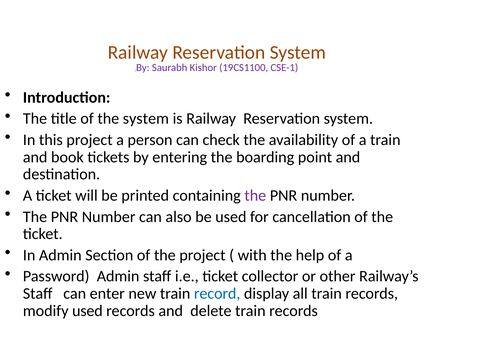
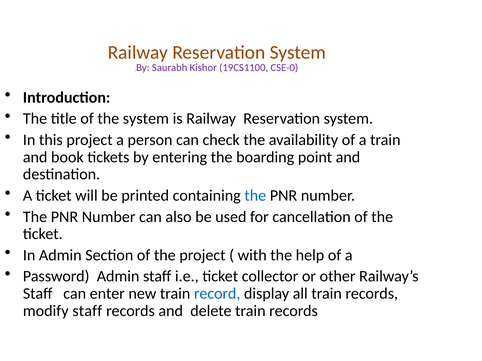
CSE-1: CSE-1 -> CSE-0 (284, 68)
the colour: purple -> blue (255, 196)
modify used: used -> staff (87, 311)
